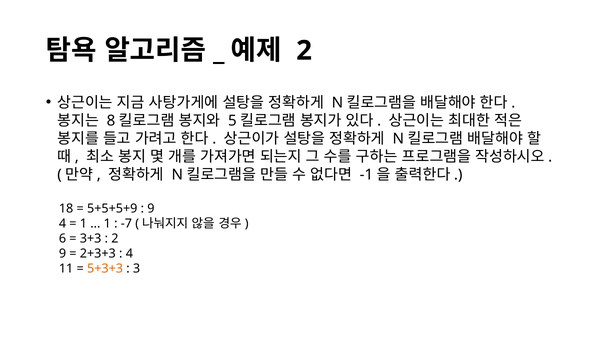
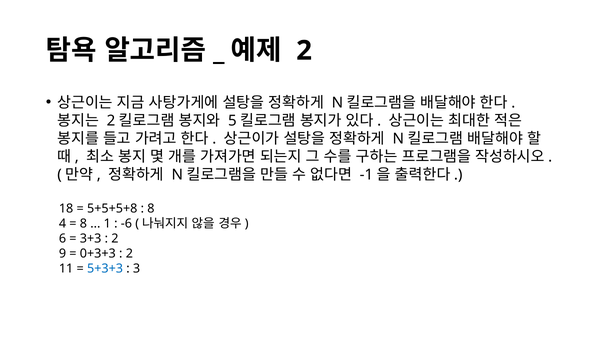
8: 8 -> 2 (111, 121)
5+5+5+9: 5+5+5+9 -> 5+5+5+8 (112, 209)
9: 9 -> 8 (151, 209)
1: 1 -> 8 (83, 224)
-7: -7 -> -6 (126, 224)
2+3+3: 2+3+3 -> 0+3+3 (98, 254)
4: 4 -> 2 (129, 254)
5+3+3 colour: orange -> blue (105, 269)
